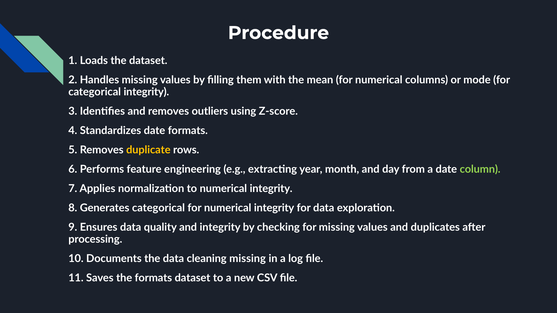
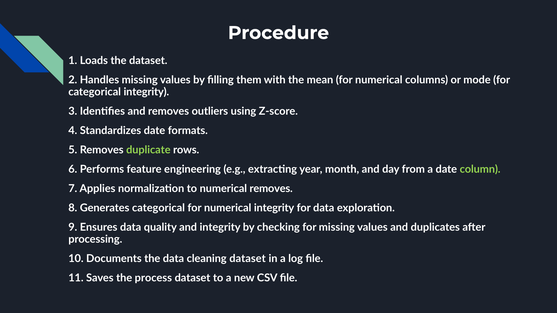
duplicate colour: yellow -> light green (148, 150)
to numerical integrity: integrity -> removes (271, 189)
cleaning missing: missing -> dataset (248, 259)
the formats: formats -> process (153, 278)
